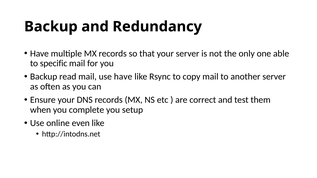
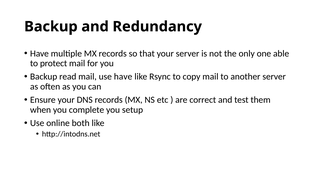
specific: specific -> protect (54, 64)
even: even -> both (81, 123)
